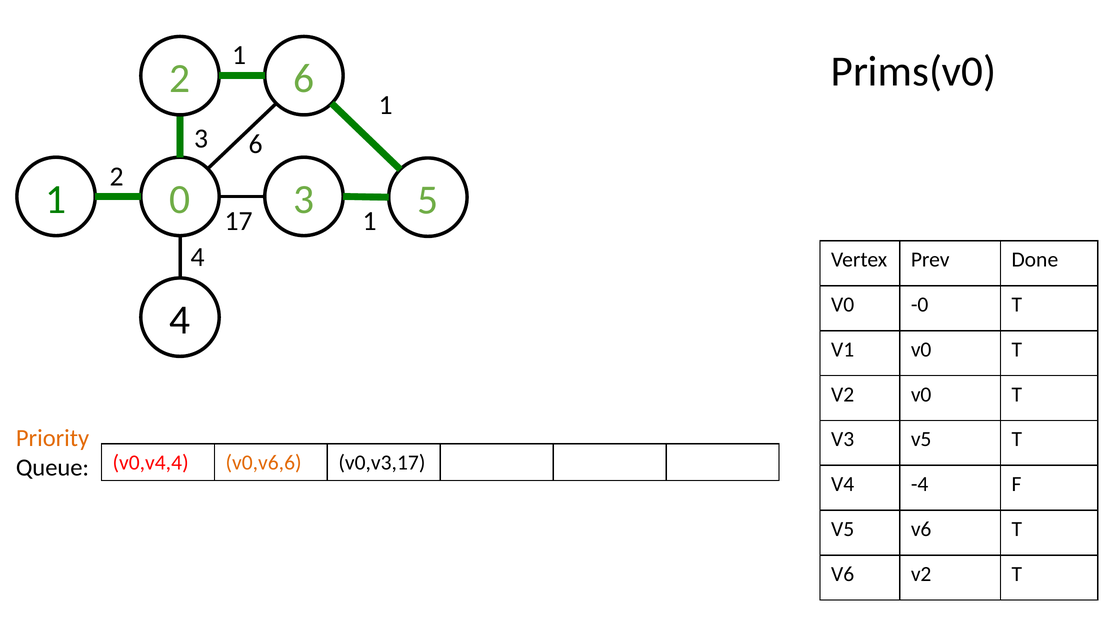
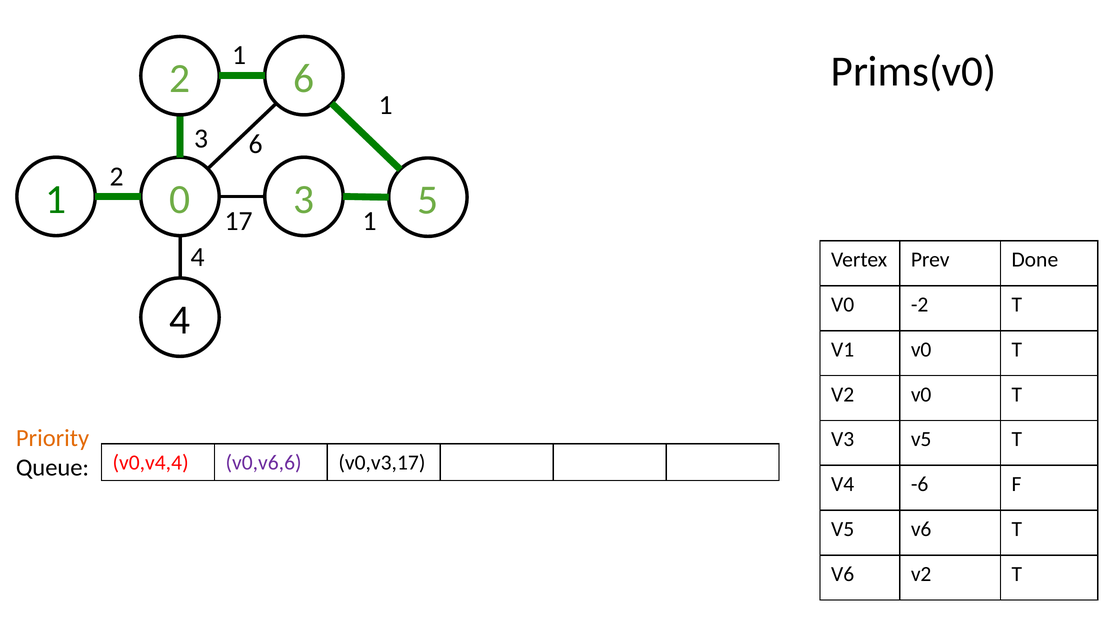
-0: -0 -> -2 (920, 304)
v0,v6,6 colour: orange -> purple (264, 462)
-4: -4 -> -6 (920, 484)
